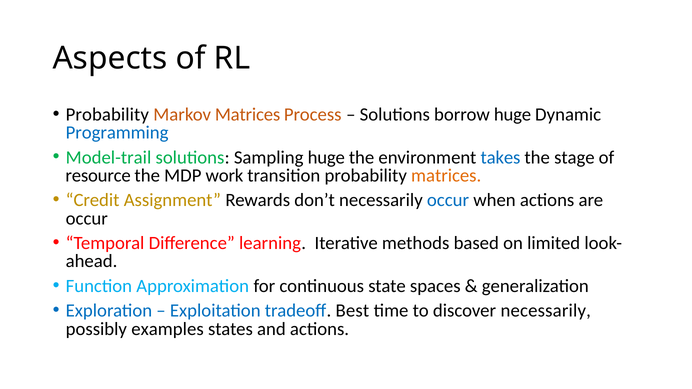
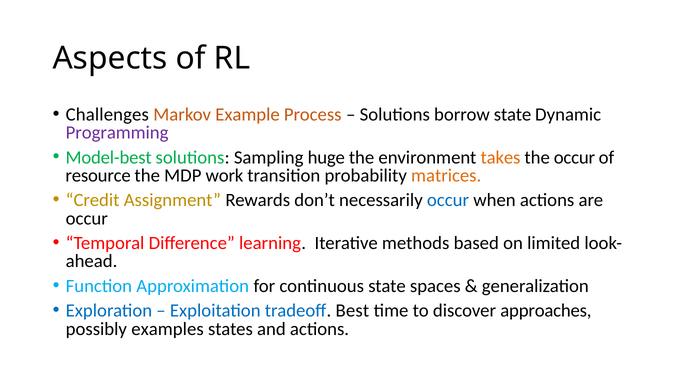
Probability: Probability -> Challenges (107, 115)
Markov Matrices: Matrices -> Example (247, 115)
borrow huge: huge -> state (513, 115)
Programming colour: blue -> purple (117, 133)
Model-trail: Model-trail -> Model-best (109, 157)
takes colour: blue -> orange (501, 157)
the stage: stage -> occur (574, 157)
discover necessarily: necessarily -> approaches (546, 311)
